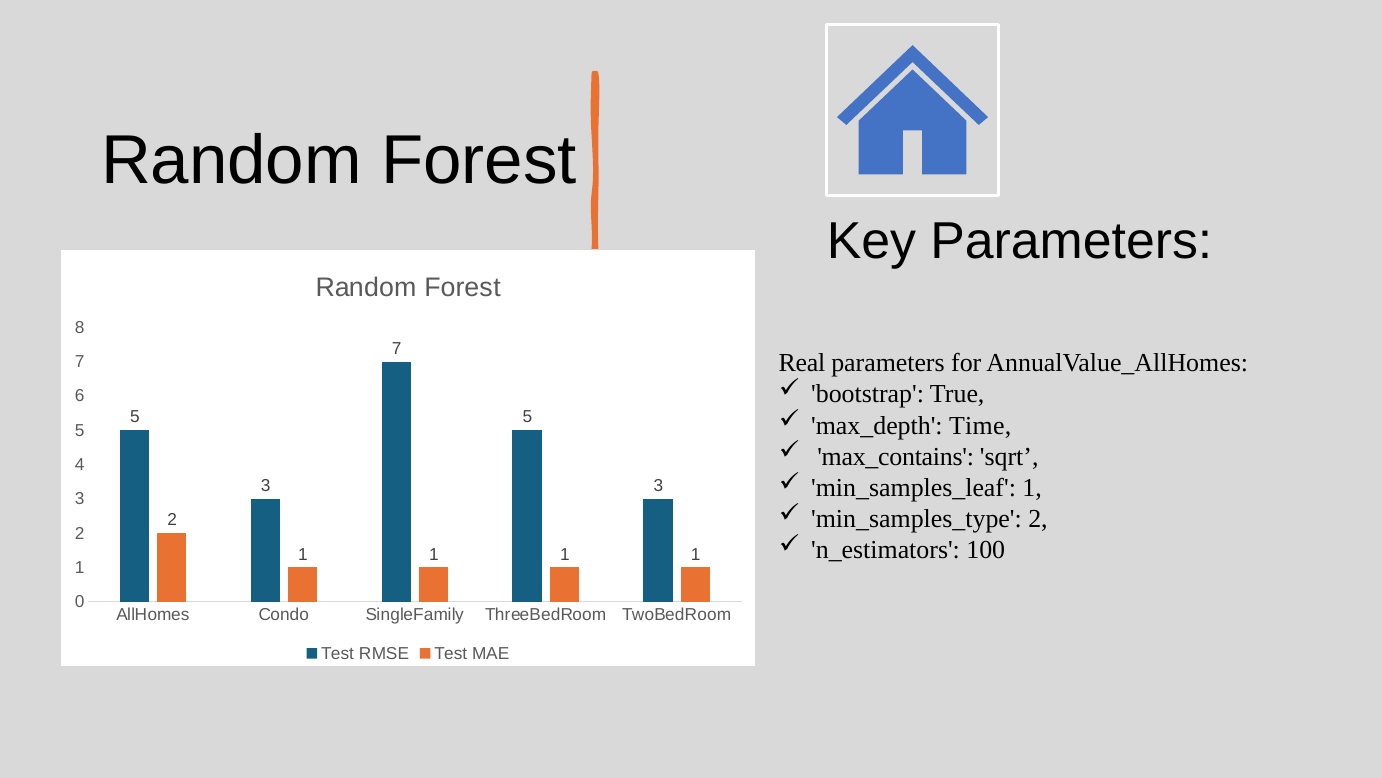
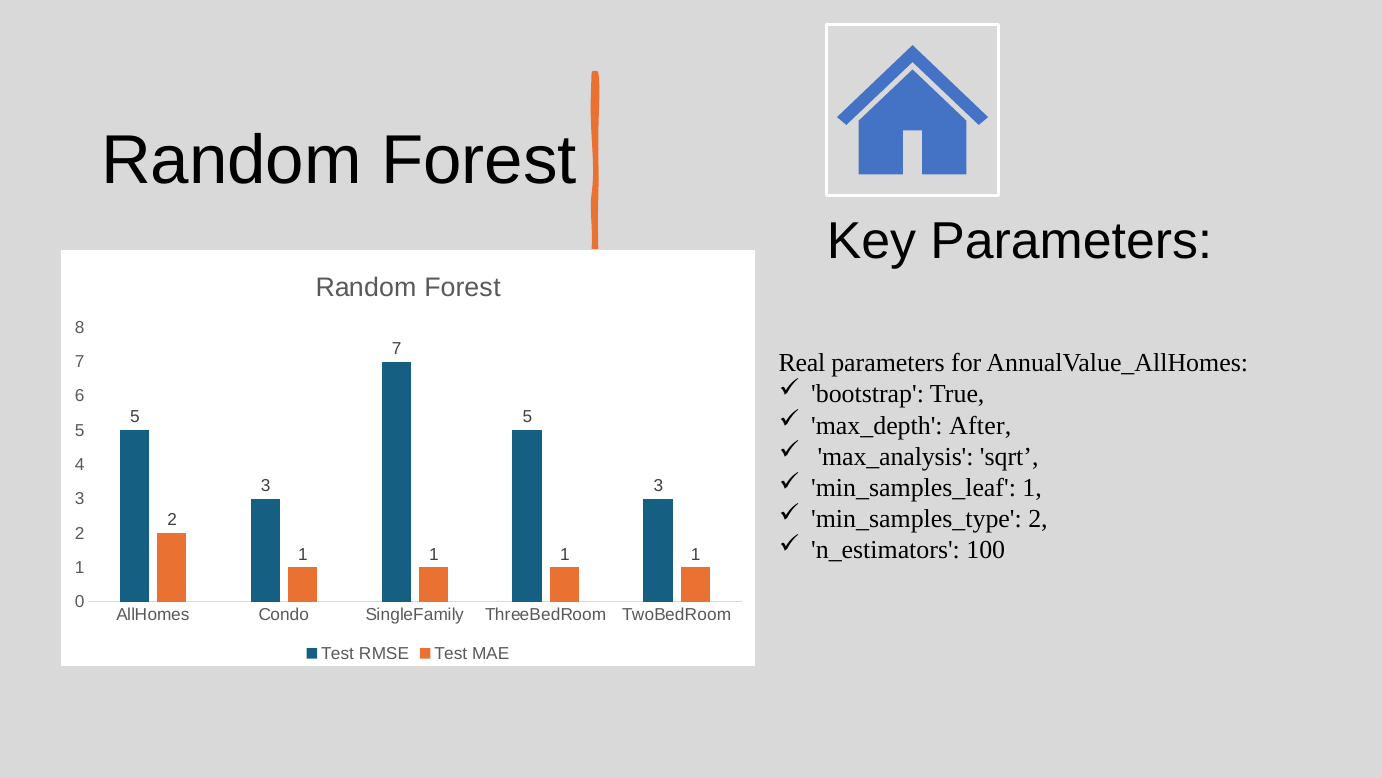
Time: Time -> After (980, 425)
max_contains: max_contains -> max_analysis (896, 456)
